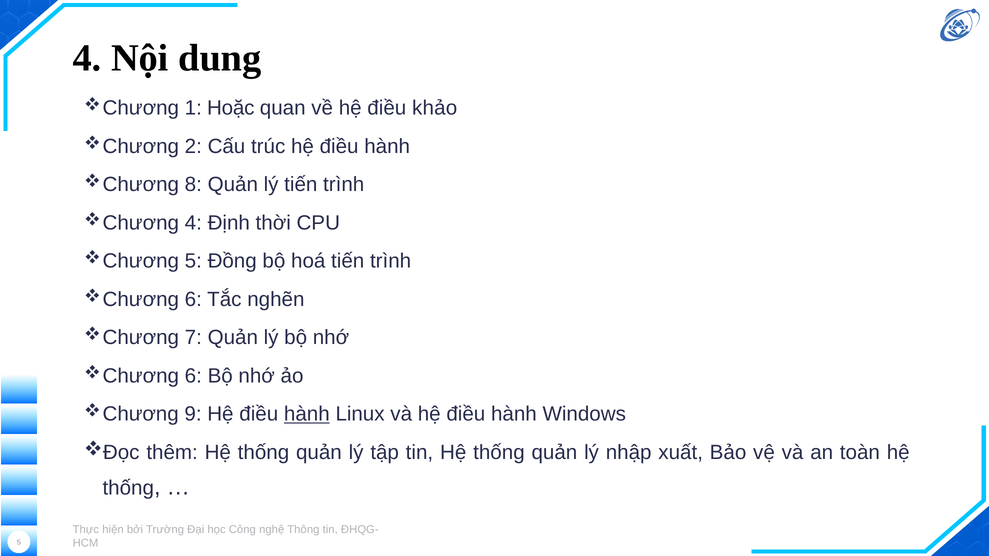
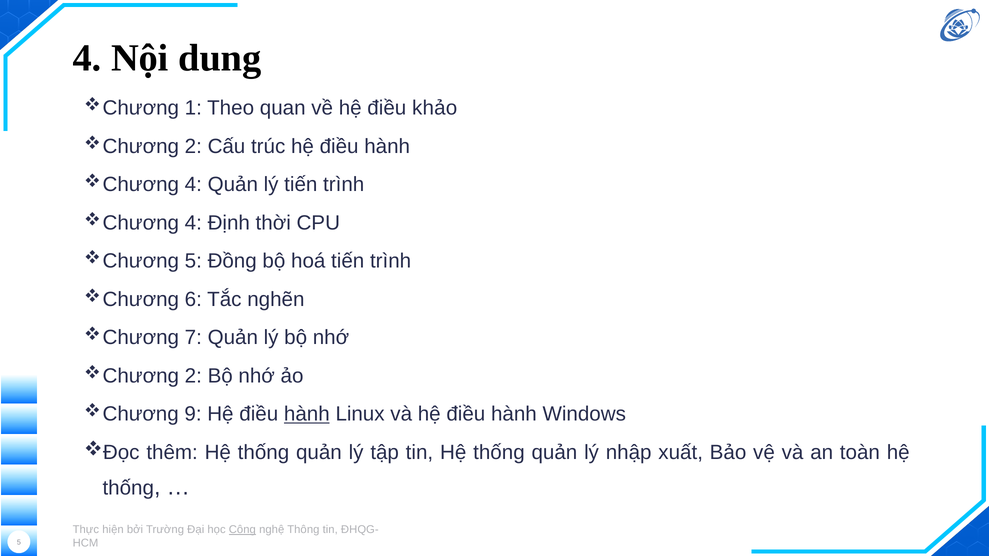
Hoặc: Hoặc -> Theo (231, 108)
8: 8 -> 4 (193, 185)
6: 6 -> 2 (193, 376)
Công underline: none -> present (242, 530)
